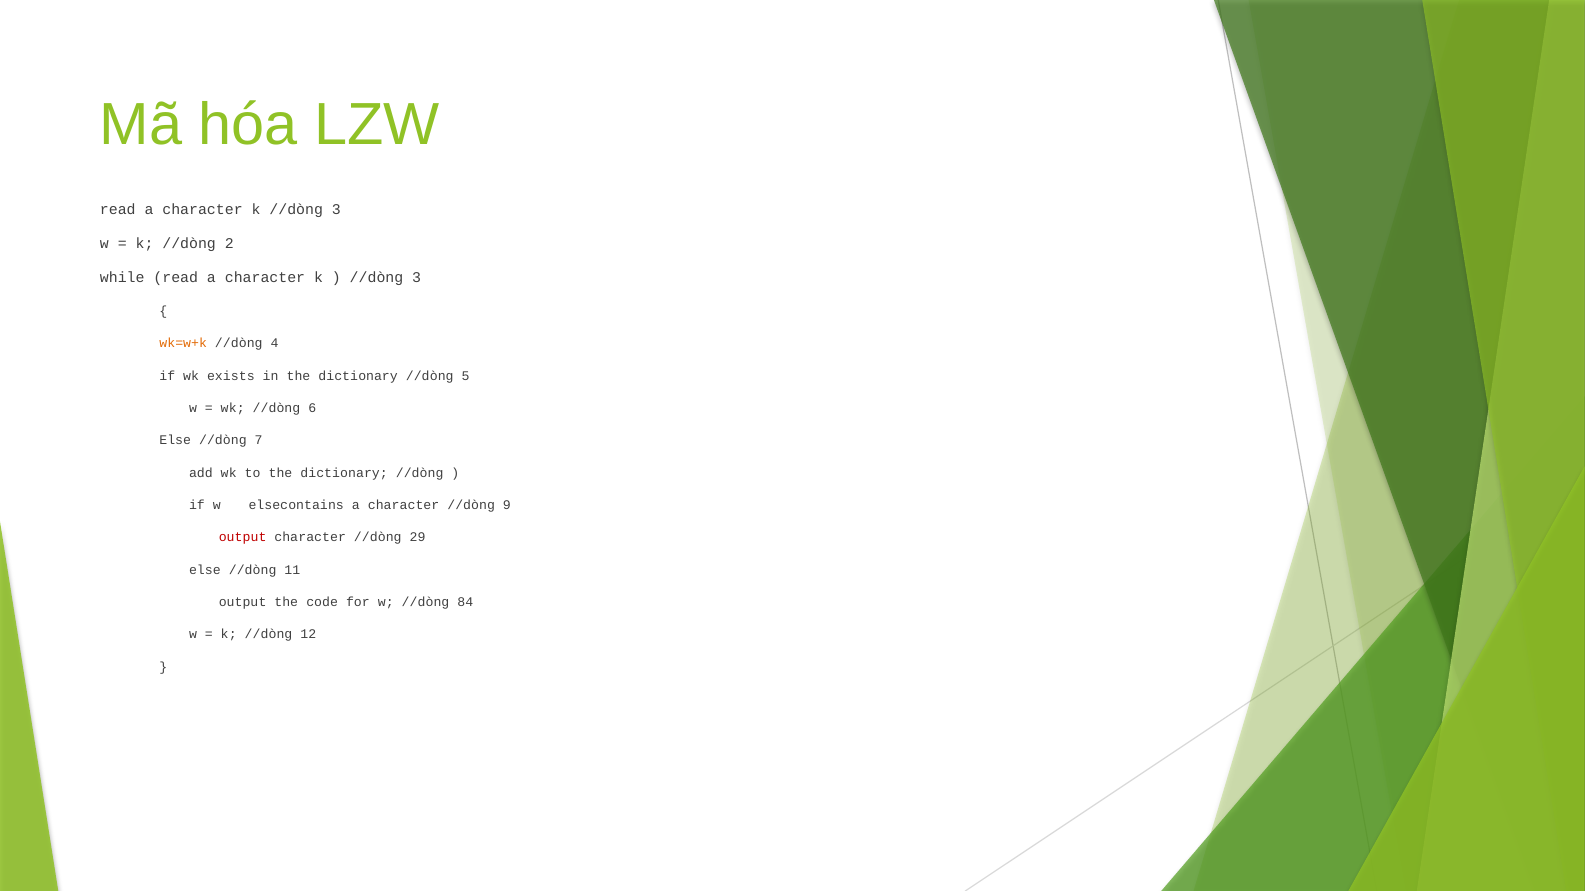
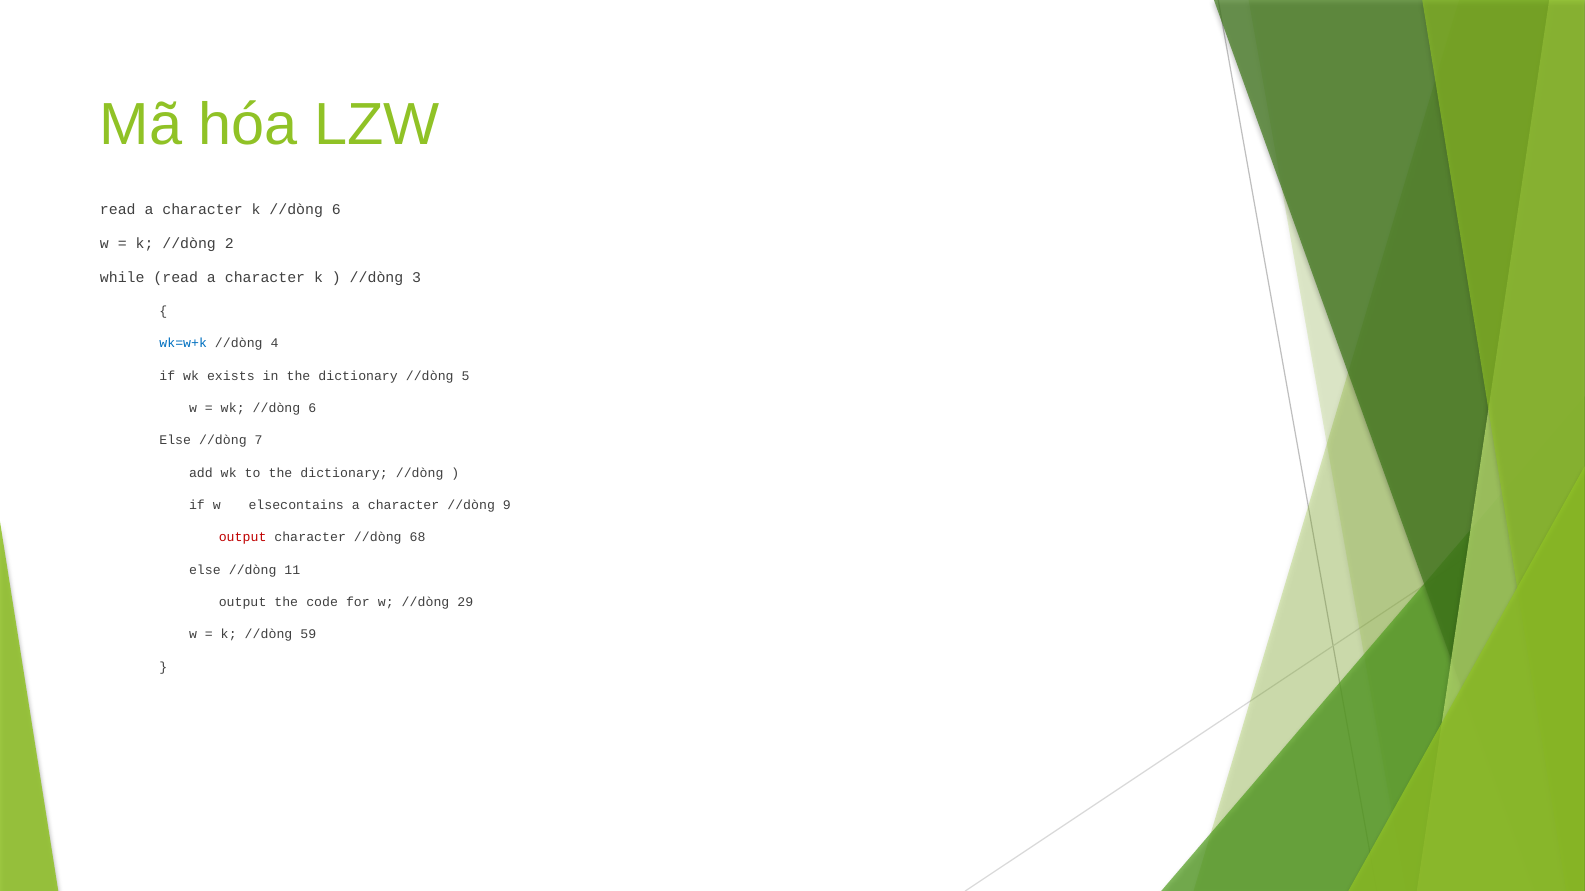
k //dòng 3: 3 -> 6 (336, 209)
wk=w+k colour: orange -> blue (183, 344)
29: 29 -> 68 (418, 538)
84: 84 -> 29 (465, 603)
12: 12 -> 59 (308, 635)
